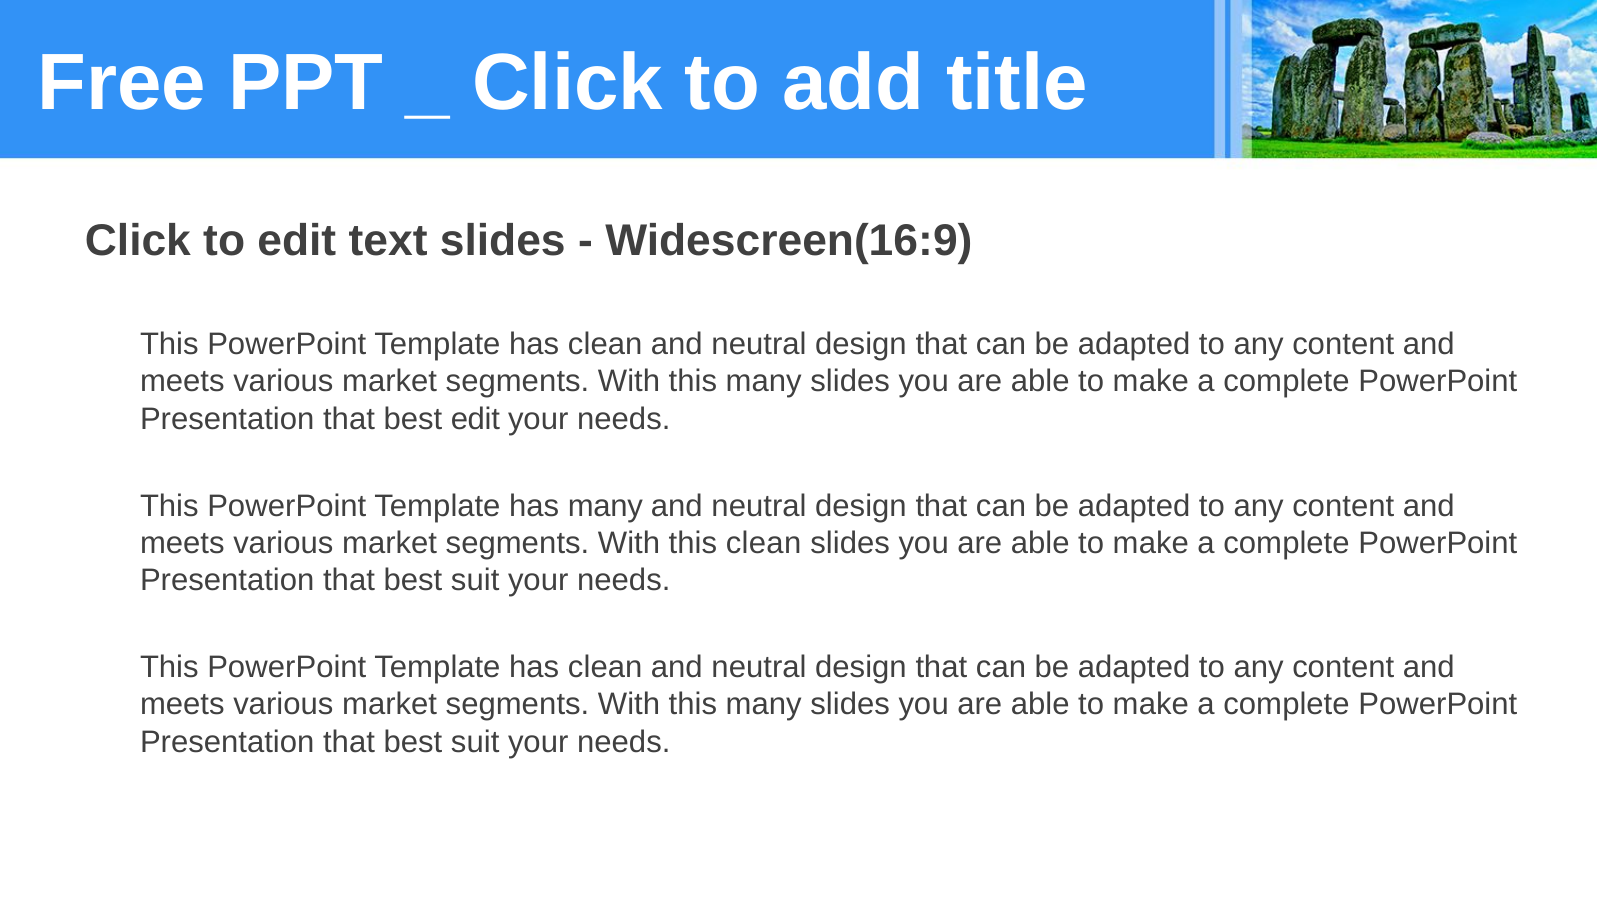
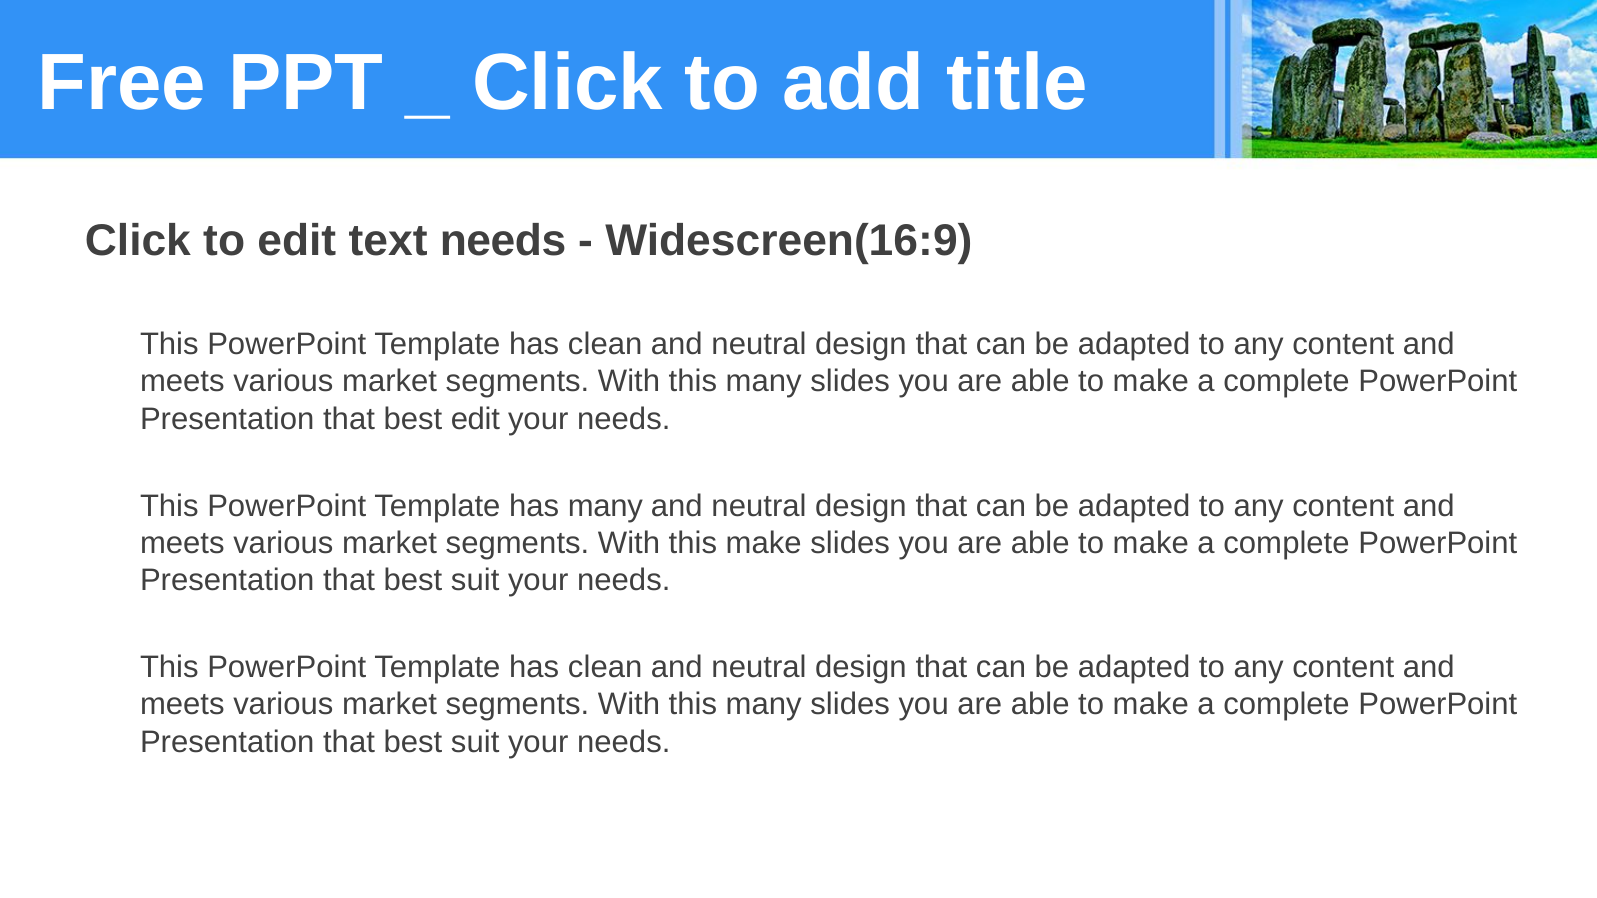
text slides: slides -> needs (503, 241)
this clean: clean -> make (764, 543)
